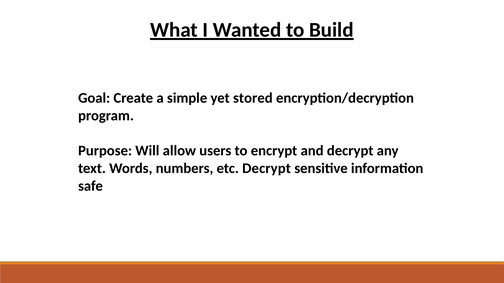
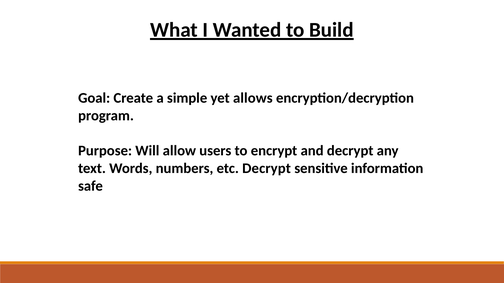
stored: stored -> allows (253, 98)
